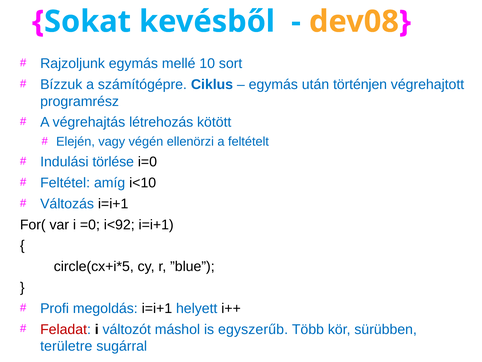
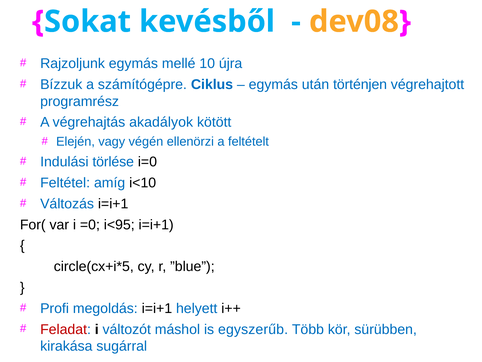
sort: sort -> újra (231, 63)
létrehozás: létrehozás -> akadályok (161, 122)
i<92: i<92 -> i<95 (119, 224)
területre: területre -> kirakása (66, 346)
